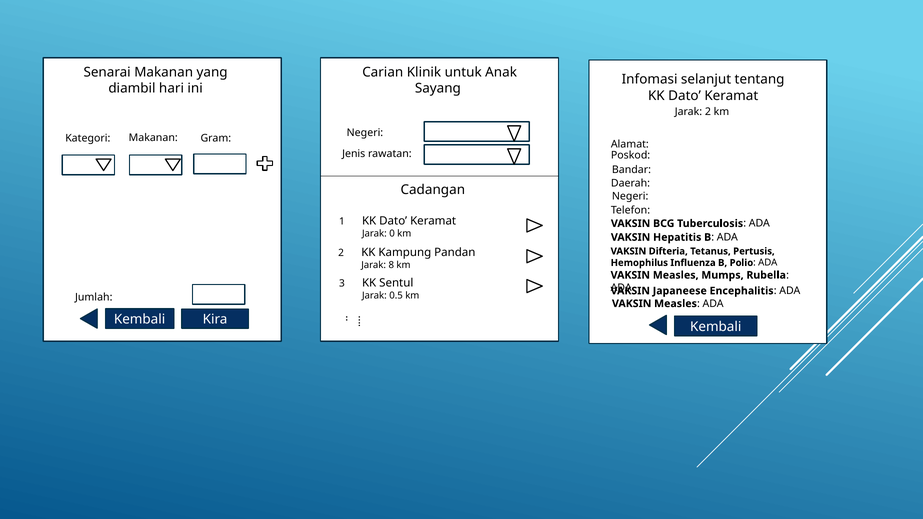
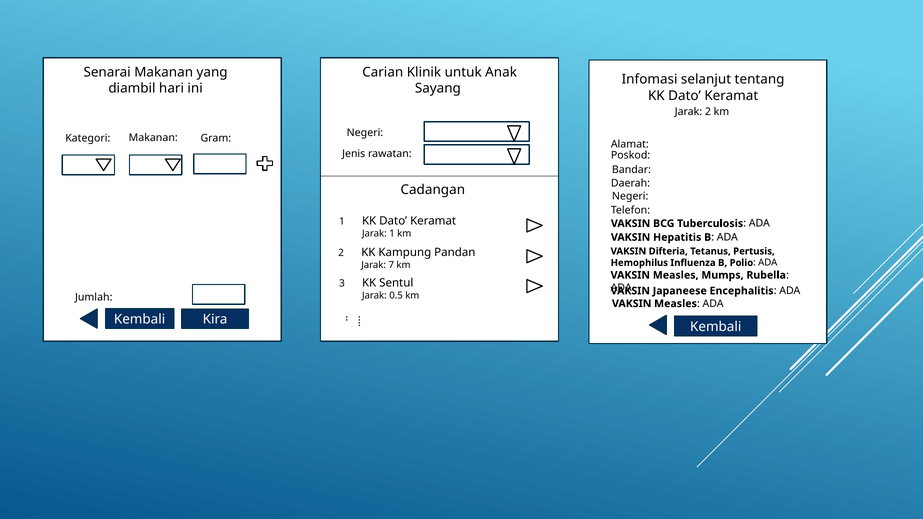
Jarak 0: 0 -> 1 (392, 233)
8: 8 -> 7 (391, 265)
